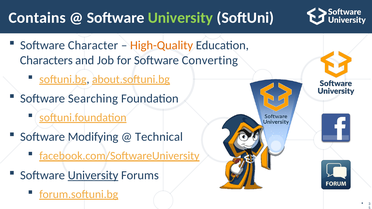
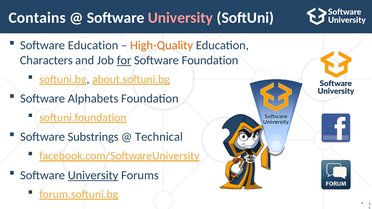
University colour: light green -> pink (180, 18)
Software Character: Character -> Education (93, 45)
for underline: none -> present (124, 60)
Software Converting: Converting -> Foundation (210, 60)
Searching: Searching -> Alphabets (93, 99)
Modifying: Modifying -> Substrings (93, 137)
